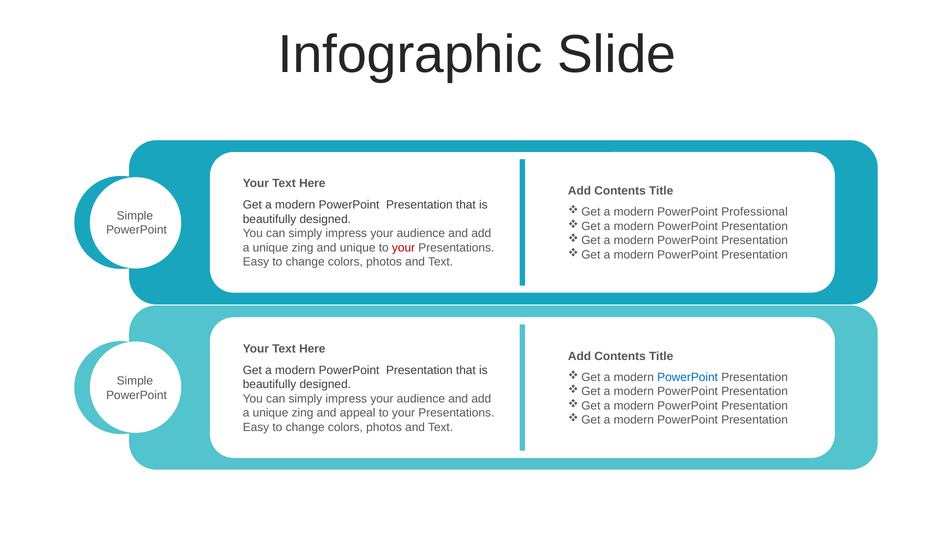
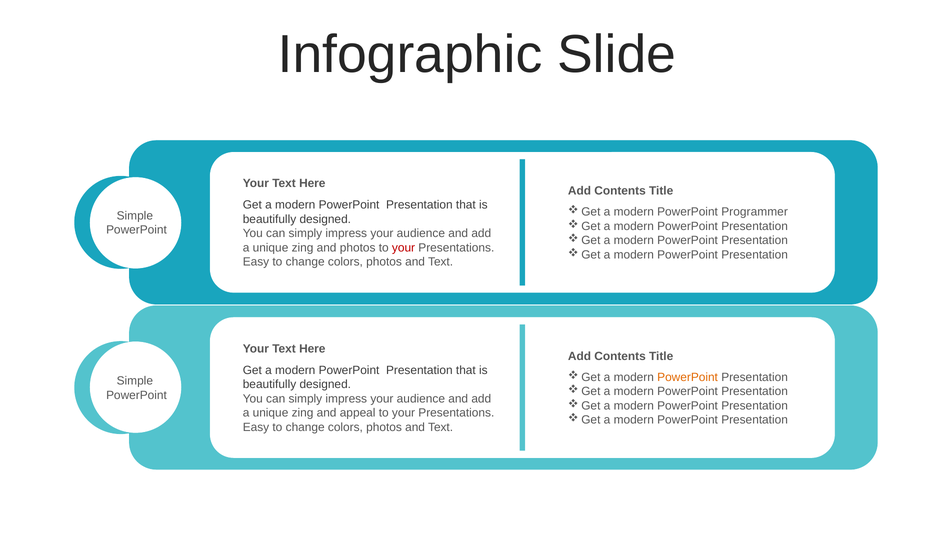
Professional: Professional -> Programmer (755, 212)
and unique: unique -> photos (358, 248)
PowerPoint colour: blue -> orange (688, 377)
